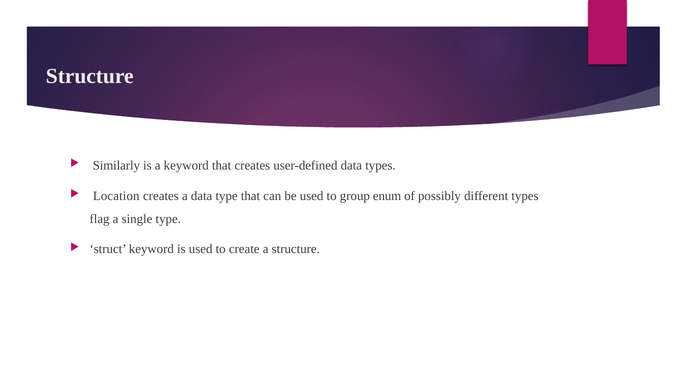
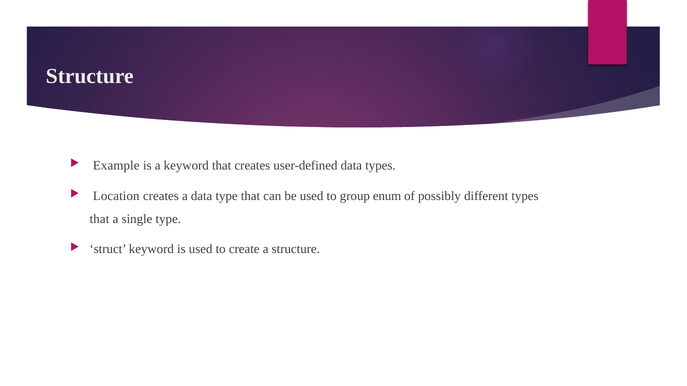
Similarly: Similarly -> Example (116, 166)
flag: flag -> that (99, 219)
